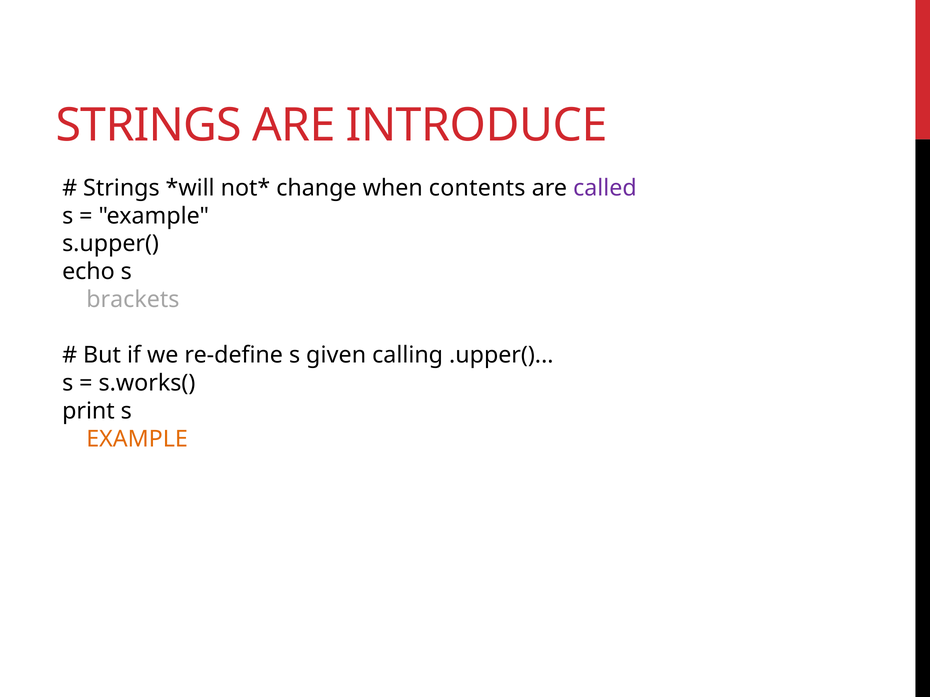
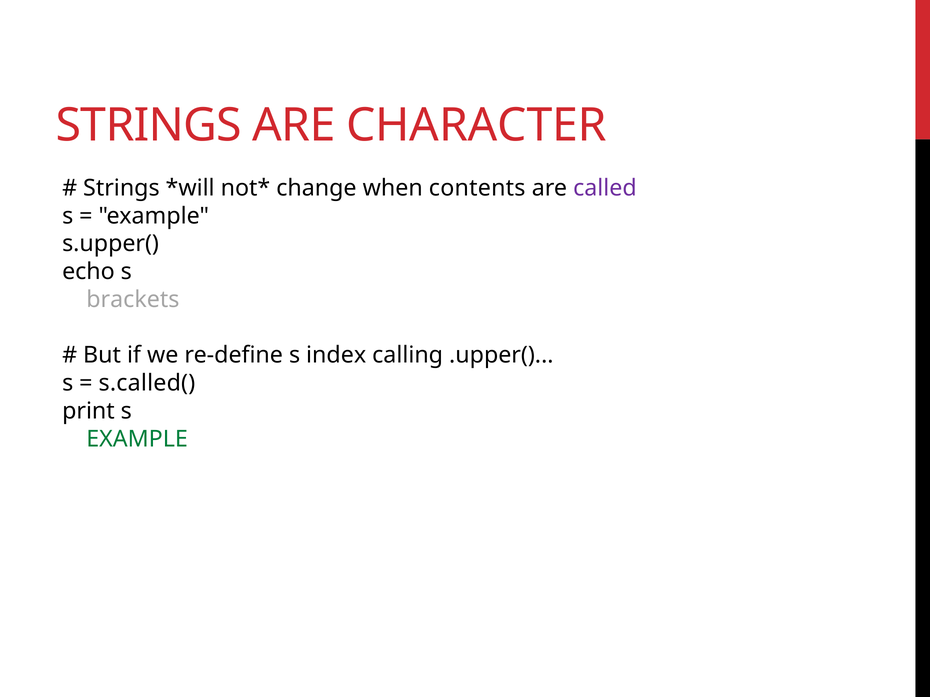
INTRODUCE: INTRODUCE -> CHARACTER (476, 126)
given: given -> index (336, 356)
s.works(: s.works( -> s.called( (147, 383)
EXAMPLE colour: orange -> green (137, 439)
